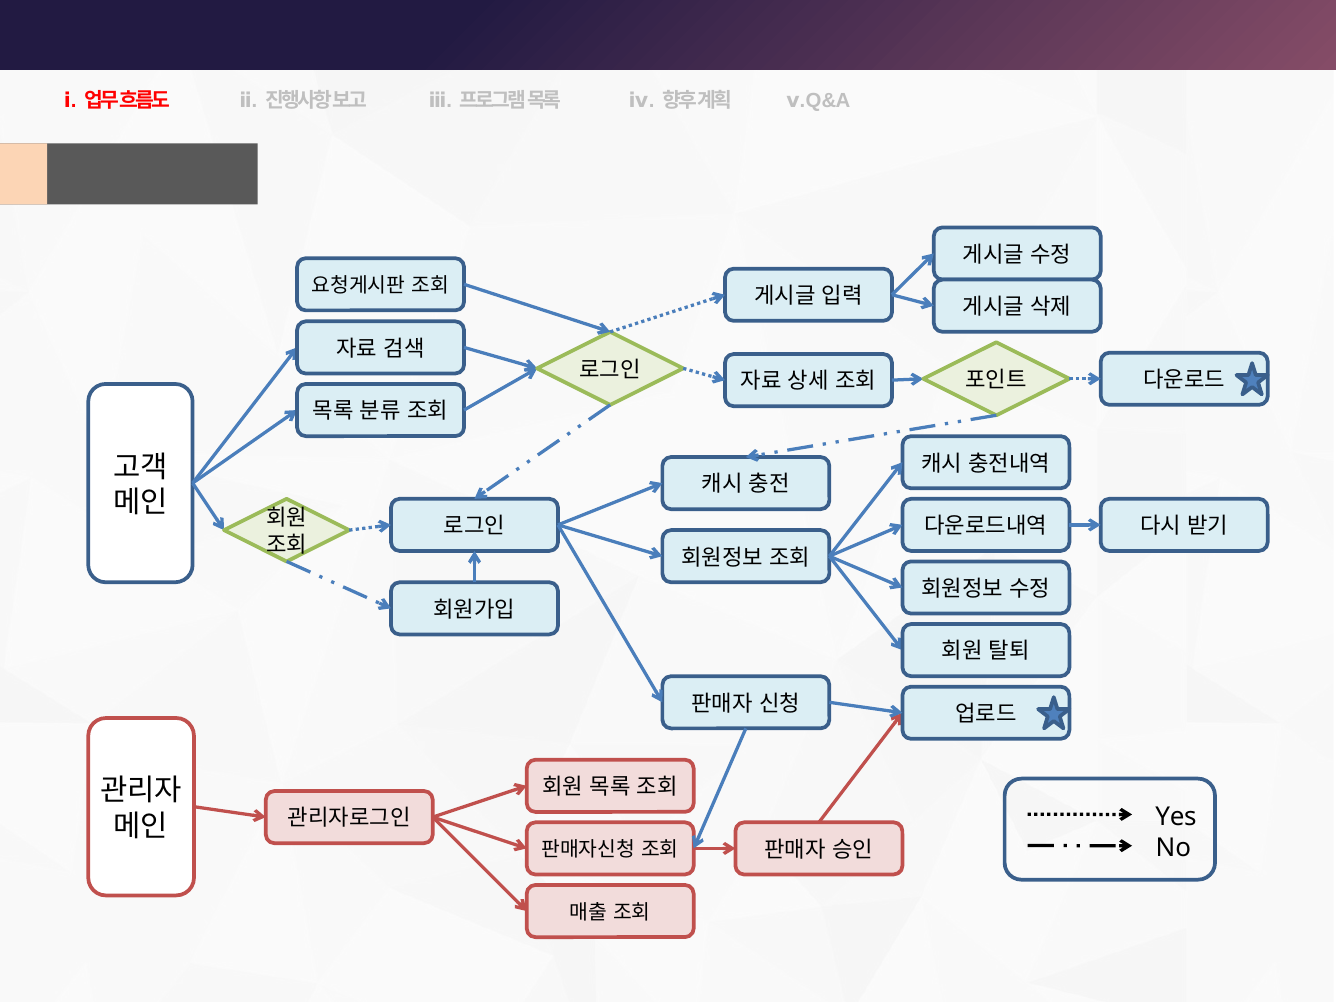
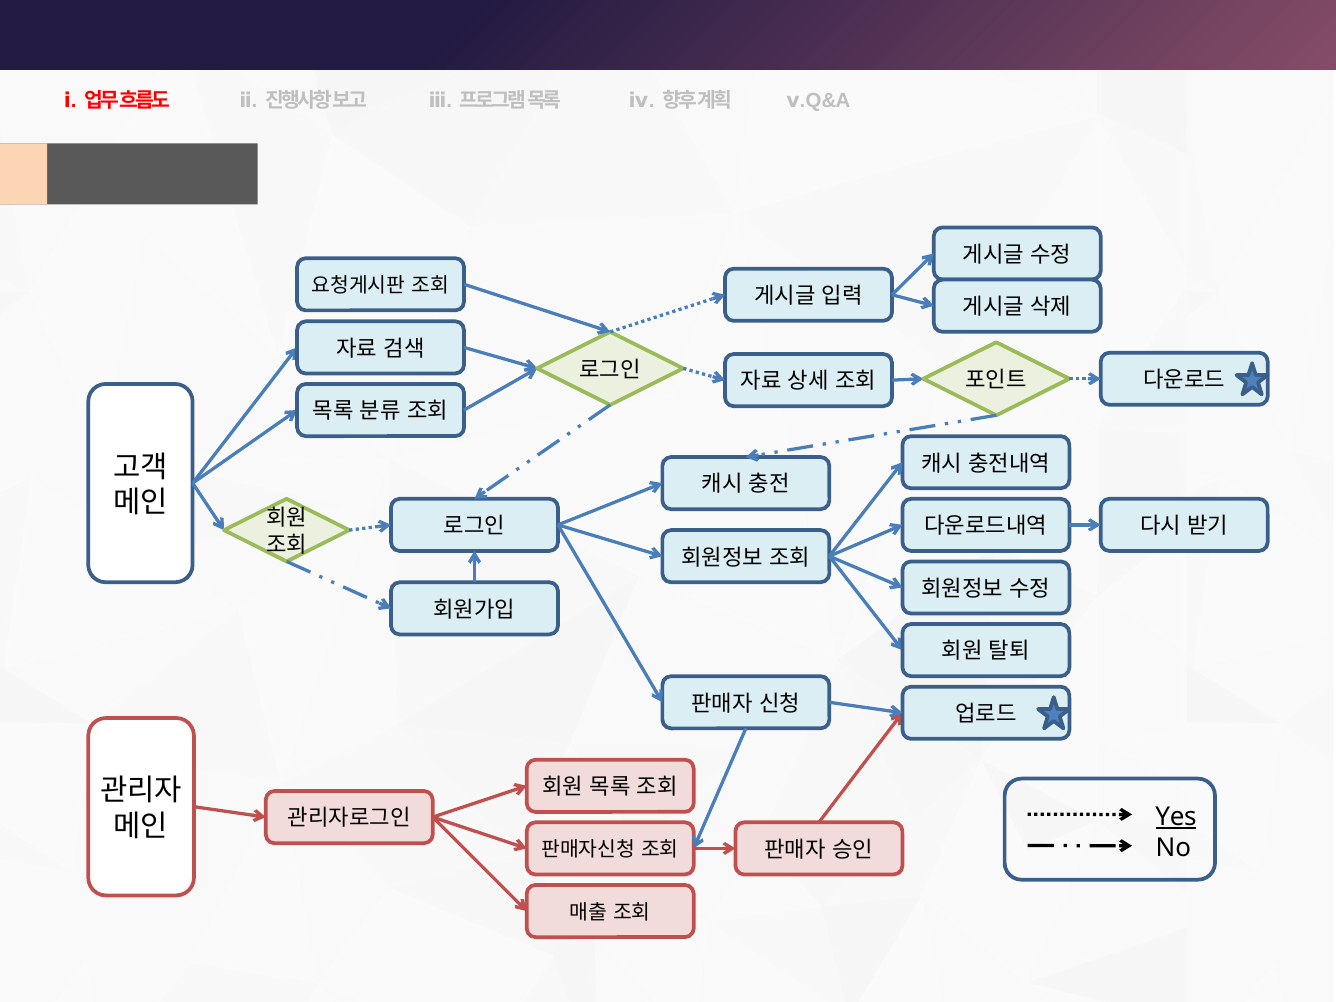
Yes underline: none -> present (1176, 817)
